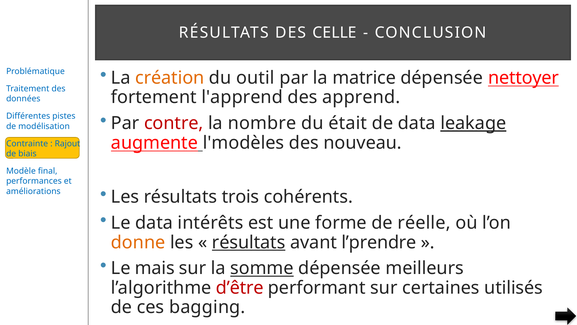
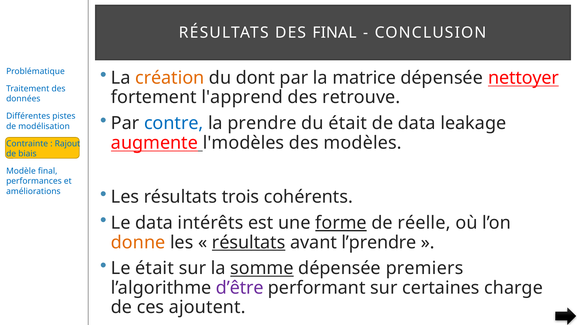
DES CELLE: CELLE -> FINAL (335, 32)
outil: outil -> dont (255, 78)
apprend: apprend -> retrouve (361, 97)
contre colour: red -> blue (174, 123)
nombre: nombre -> prendre (262, 123)
leakage underline: present -> none (473, 123)
nouveau: nouveau -> modèles (363, 143)
forme underline: none -> present (341, 223)
Le mais: mais -> était (155, 268)
meilleurs: meilleurs -> premiers (425, 268)
d’être colour: red -> purple (240, 287)
utilisés: utilisés -> charge (514, 287)
bagging: bagging -> ajoutent (207, 307)
